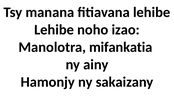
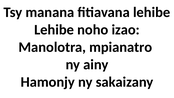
mifankatia: mifankatia -> mpianatro (121, 47)
